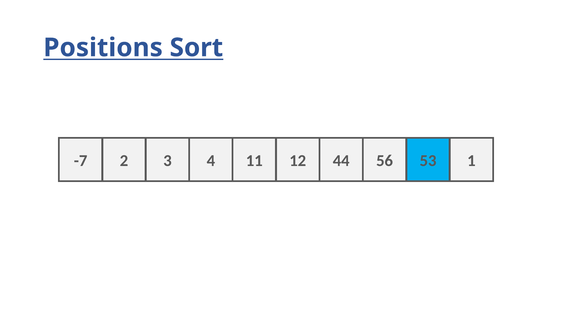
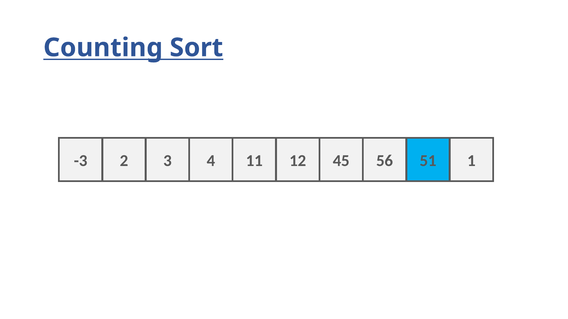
Positions: Positions -> Counting (103, 48)
-7: -7 -> -3 (81, 161)
44: 44 -> 45 (341, 161)
53: 53 -> 51 (428, 161)
